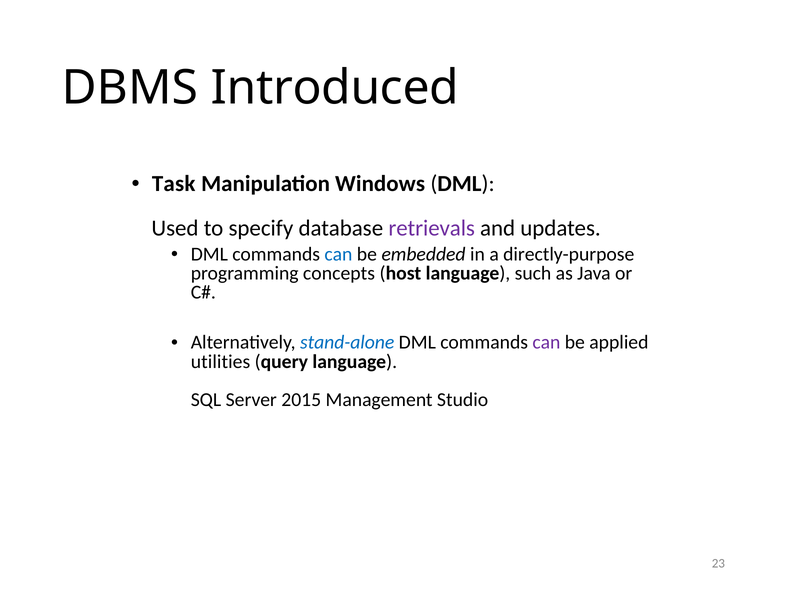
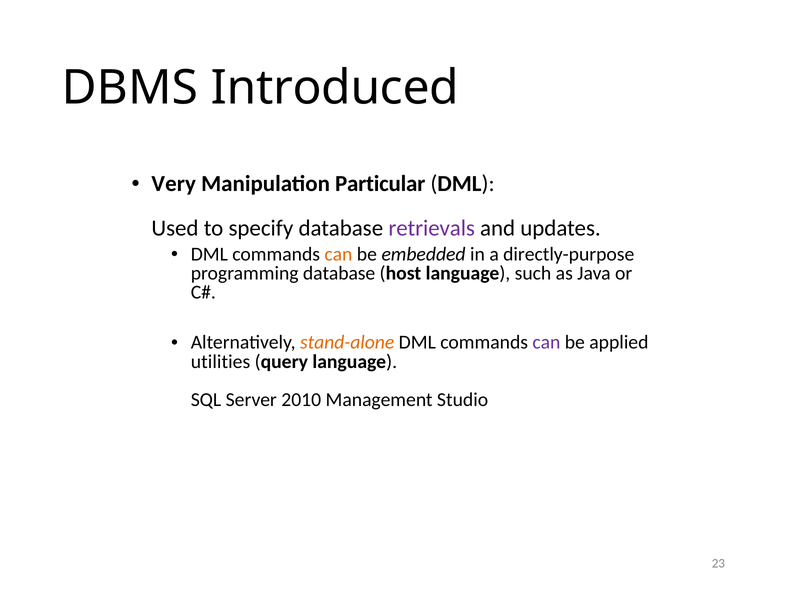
Task: Task -> Very (174, 184)
Windows: Windows -> Particular (380, 184)
can colour: blue -> orange (338, 254)
programming concepts: concepts -> database (339, 273)
stand-alone colour: blue -> orange (347, 343)
2015: 2015 -> 2010 (301, 400)
